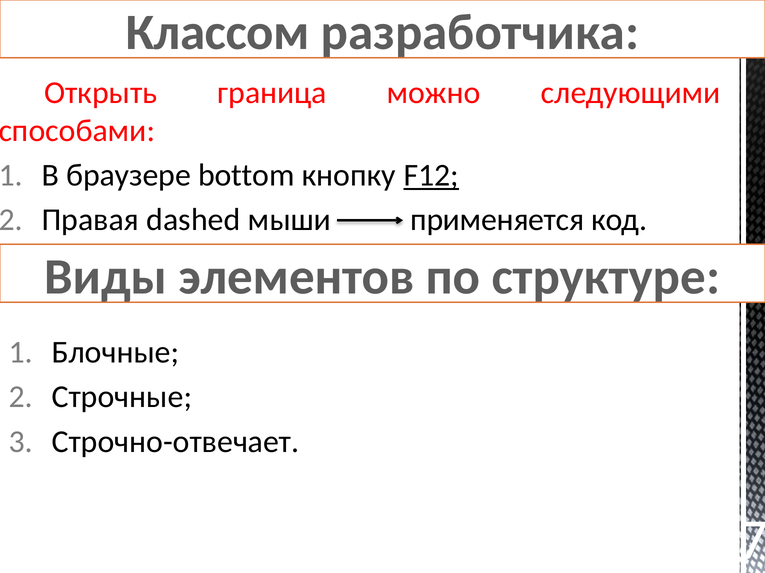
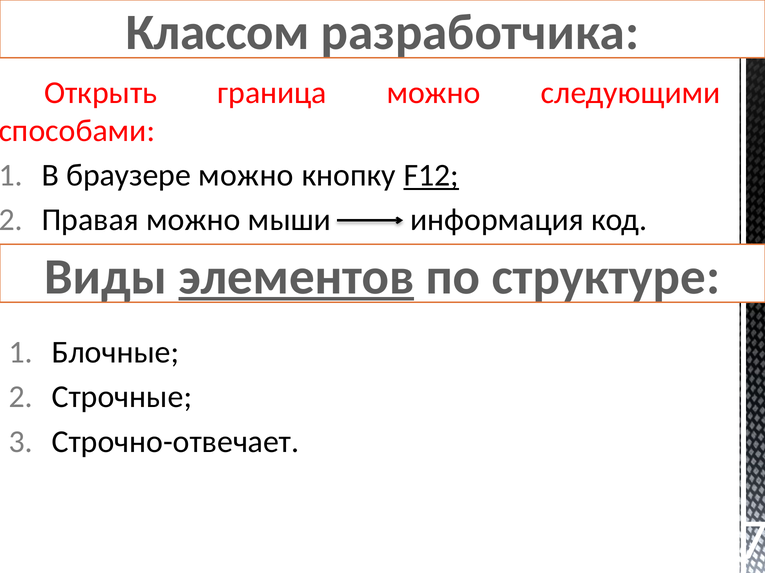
браузере bottom: bottom -> можно (246, 176)
Правая dashed: dashed -> можно (193, 220)
применяется: применяется -> информация (497, 220)
элементов underline: none -> present (296, 277)
